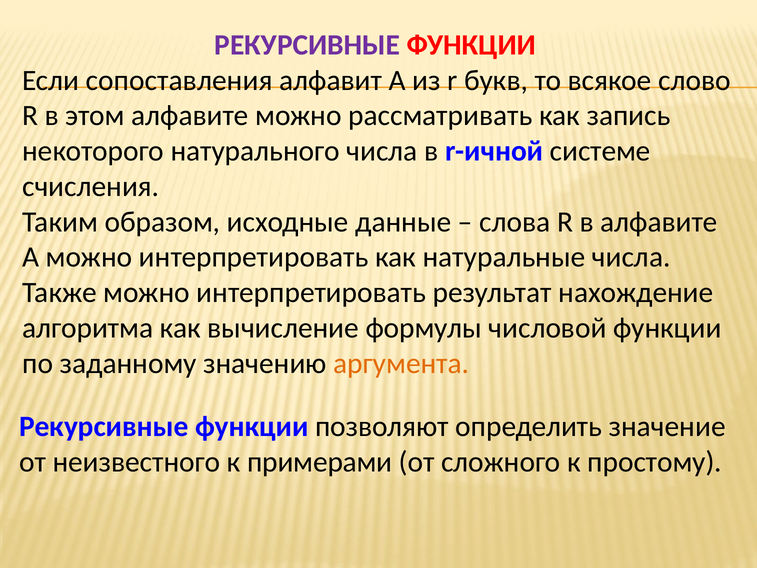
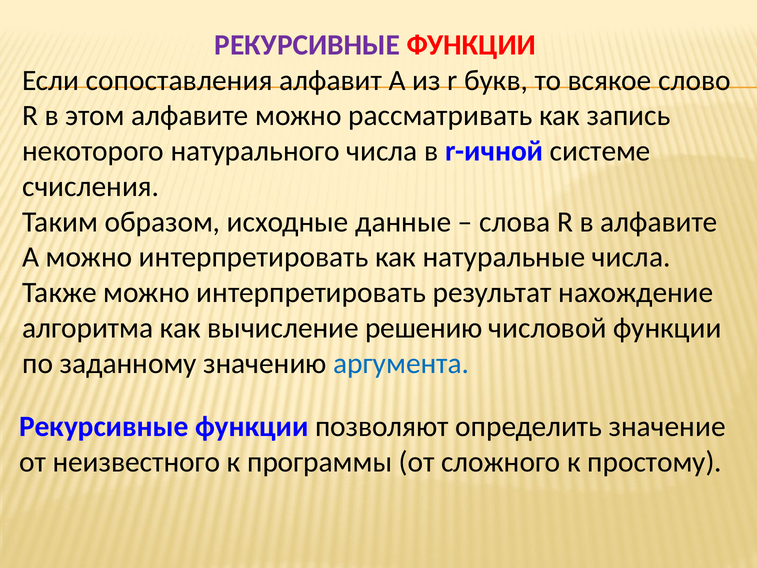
формулы: формулы -> решению (424, 328)
аргумента colour: orange -> blue (401, 363)
примерами: примерами -> программы (320, 462)
